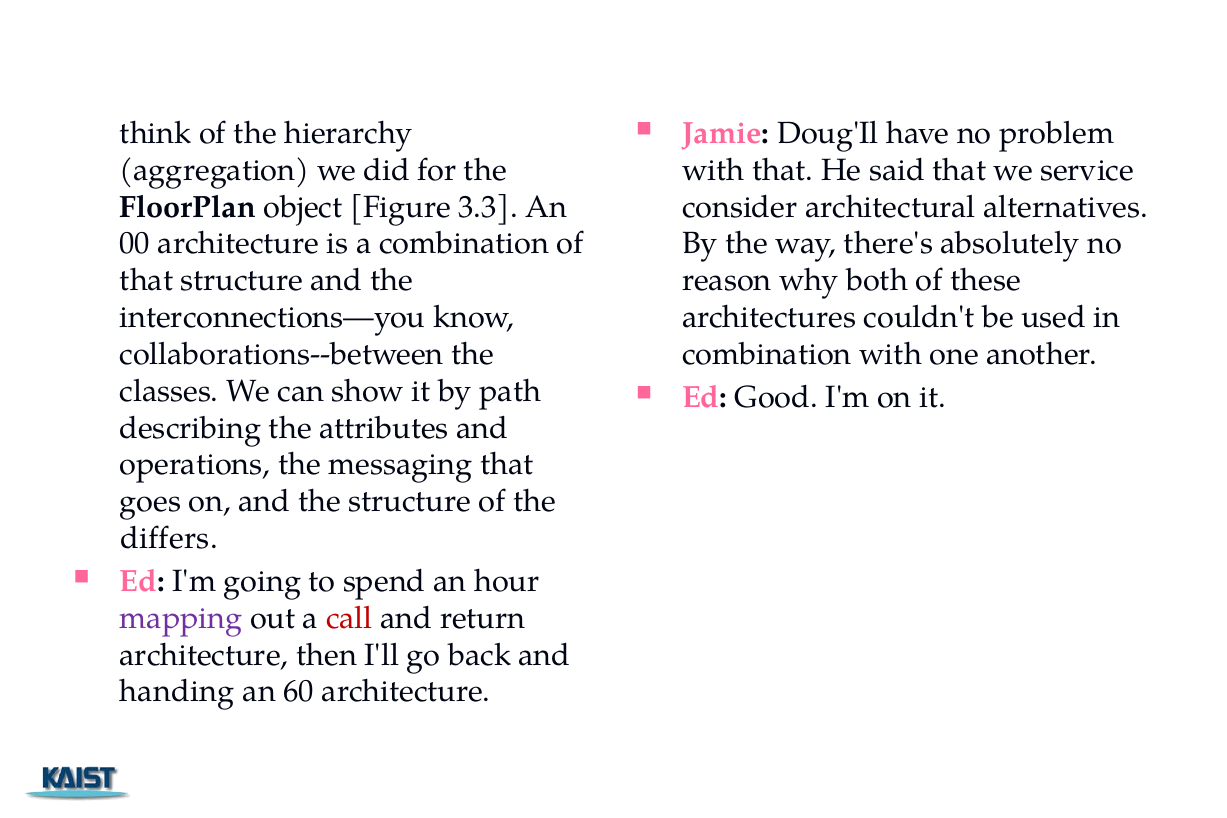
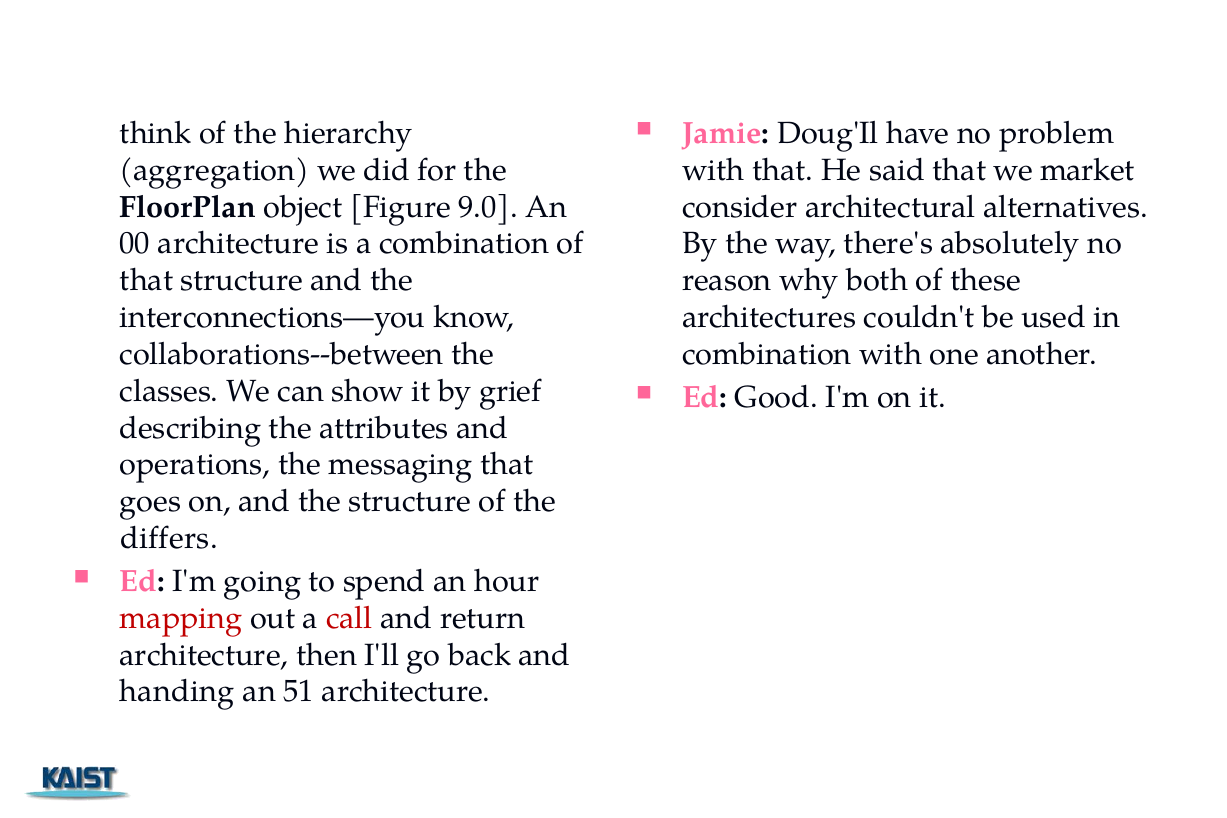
service: service -> market (1087, 170)
3.3: 3.3 -> 9.0 (488, 207)
path: path -> grief (510, 391)
mapping colour: purple -> red (181, 618)
an 60: 60 -> 51 (299, 692)
